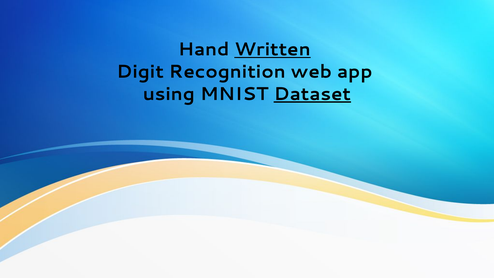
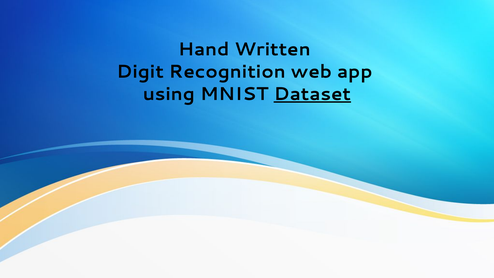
Written underline: present -> none (273, 49)
